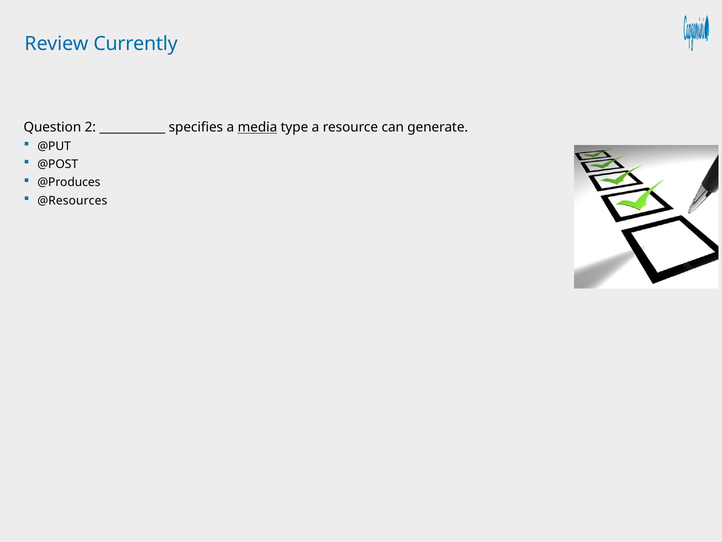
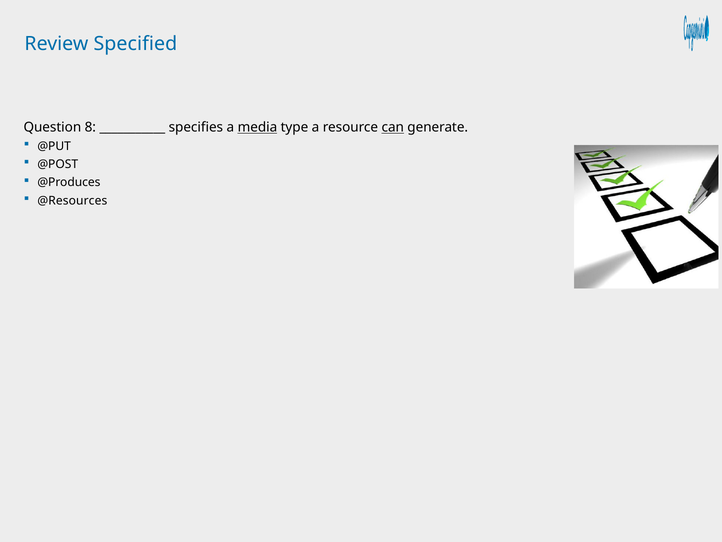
Currently: Currently -> Specified (135, 44)
2: 2 -> 8 (90, 127)
can underline: none -> present (393, 127)
